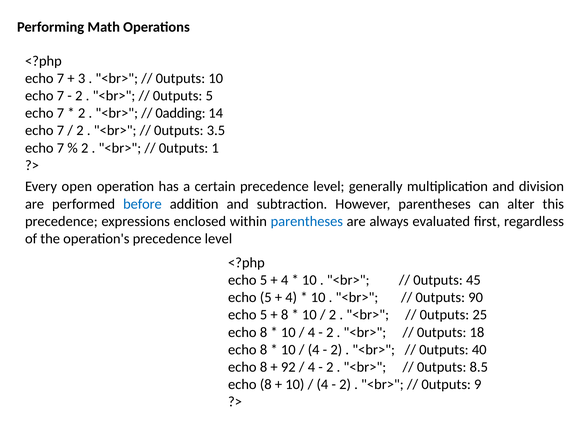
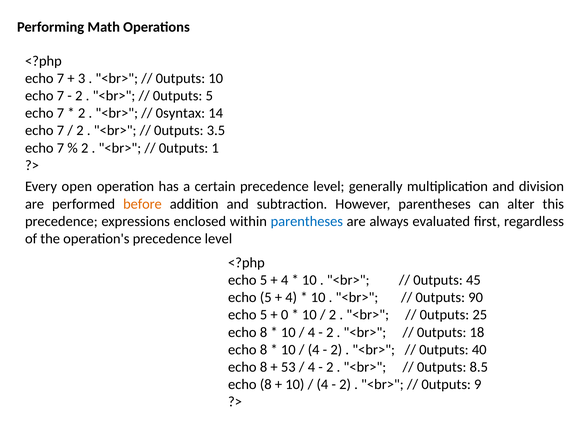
0adding: 0adding -> 0syntax (180, 113)
before colour: blue -> orange (142, 204)
8: 8 -> 0 (285, 315)
92: 92 -> 53 (288, 367)
